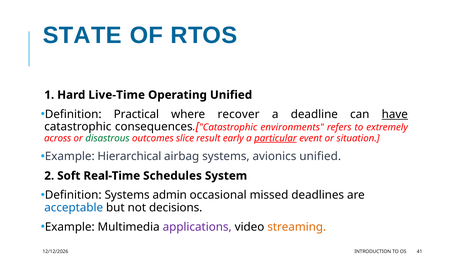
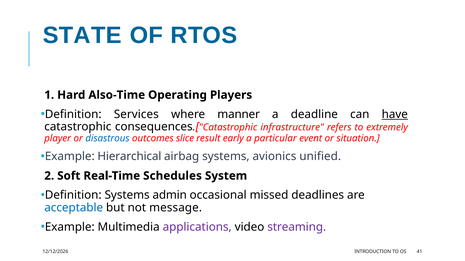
Live-Time: Live-Time -> Also-Time (117, 95)
Operating Unified: Unified -> Players (231, 95)
Practical: Practical -> Services (136, 114)
recover: recover -> manner (239, 114)
environments: environments -> infrastructure (292, 128)
across: across -> player (58, 139)
disastrous colour: green -> blue (107, 139)
particular underline: present -> none (275, 139)
decisions: decisions -> message (176, 208)
streaming colour: orange -> purple (297, 227)
